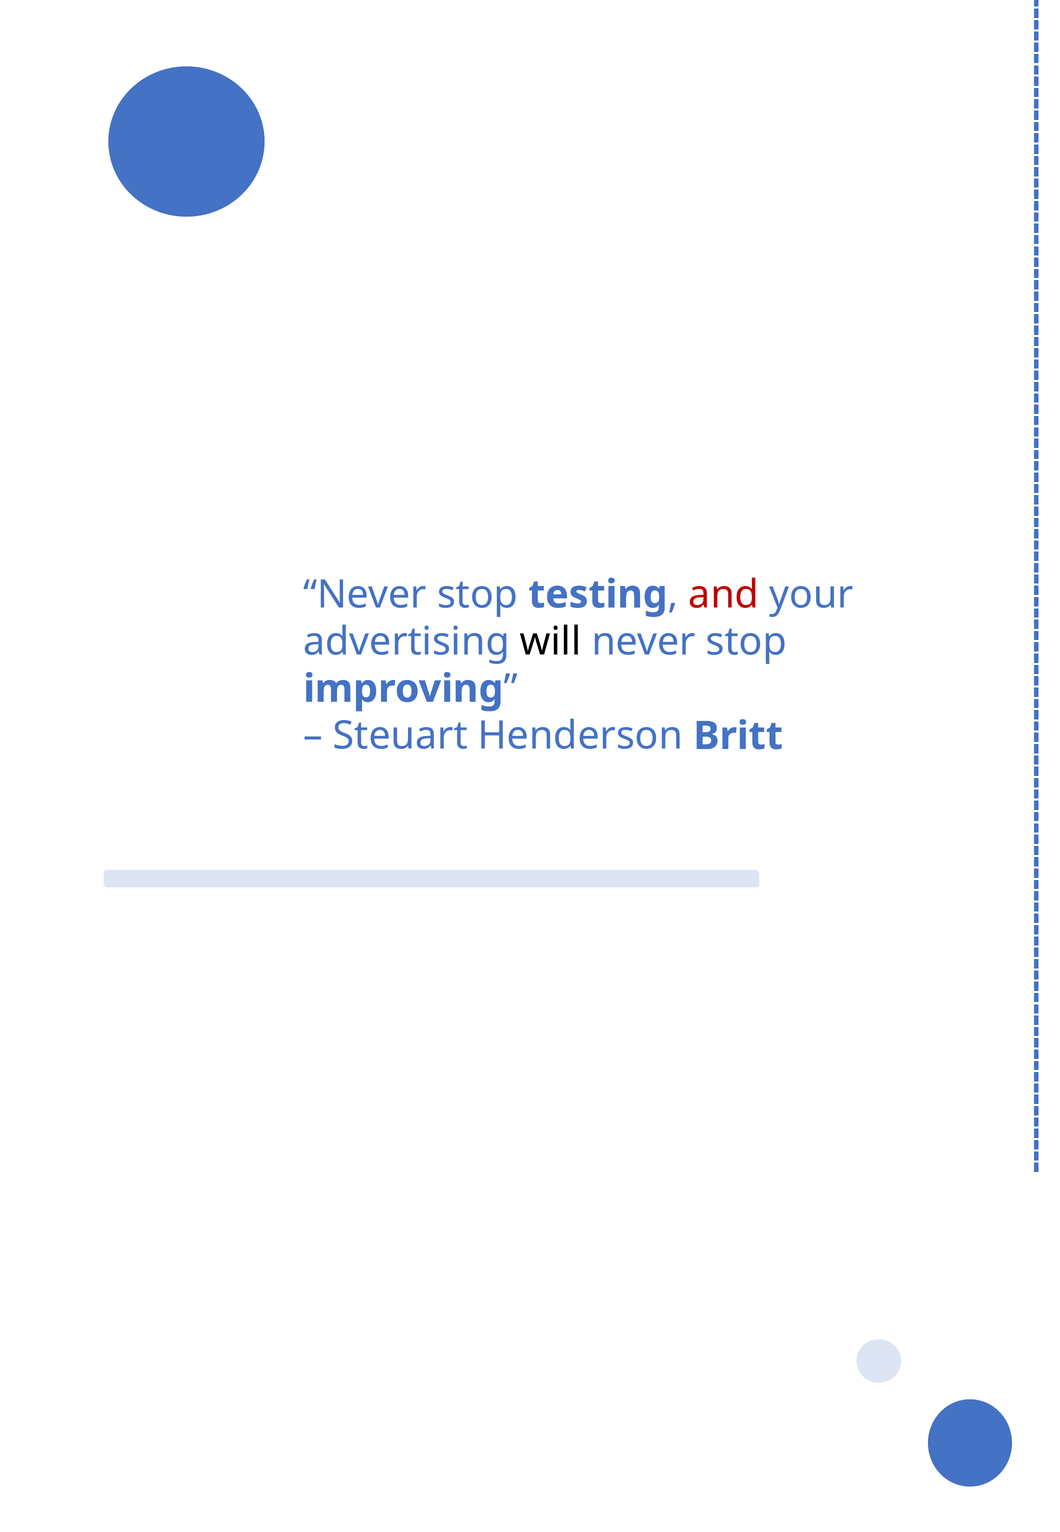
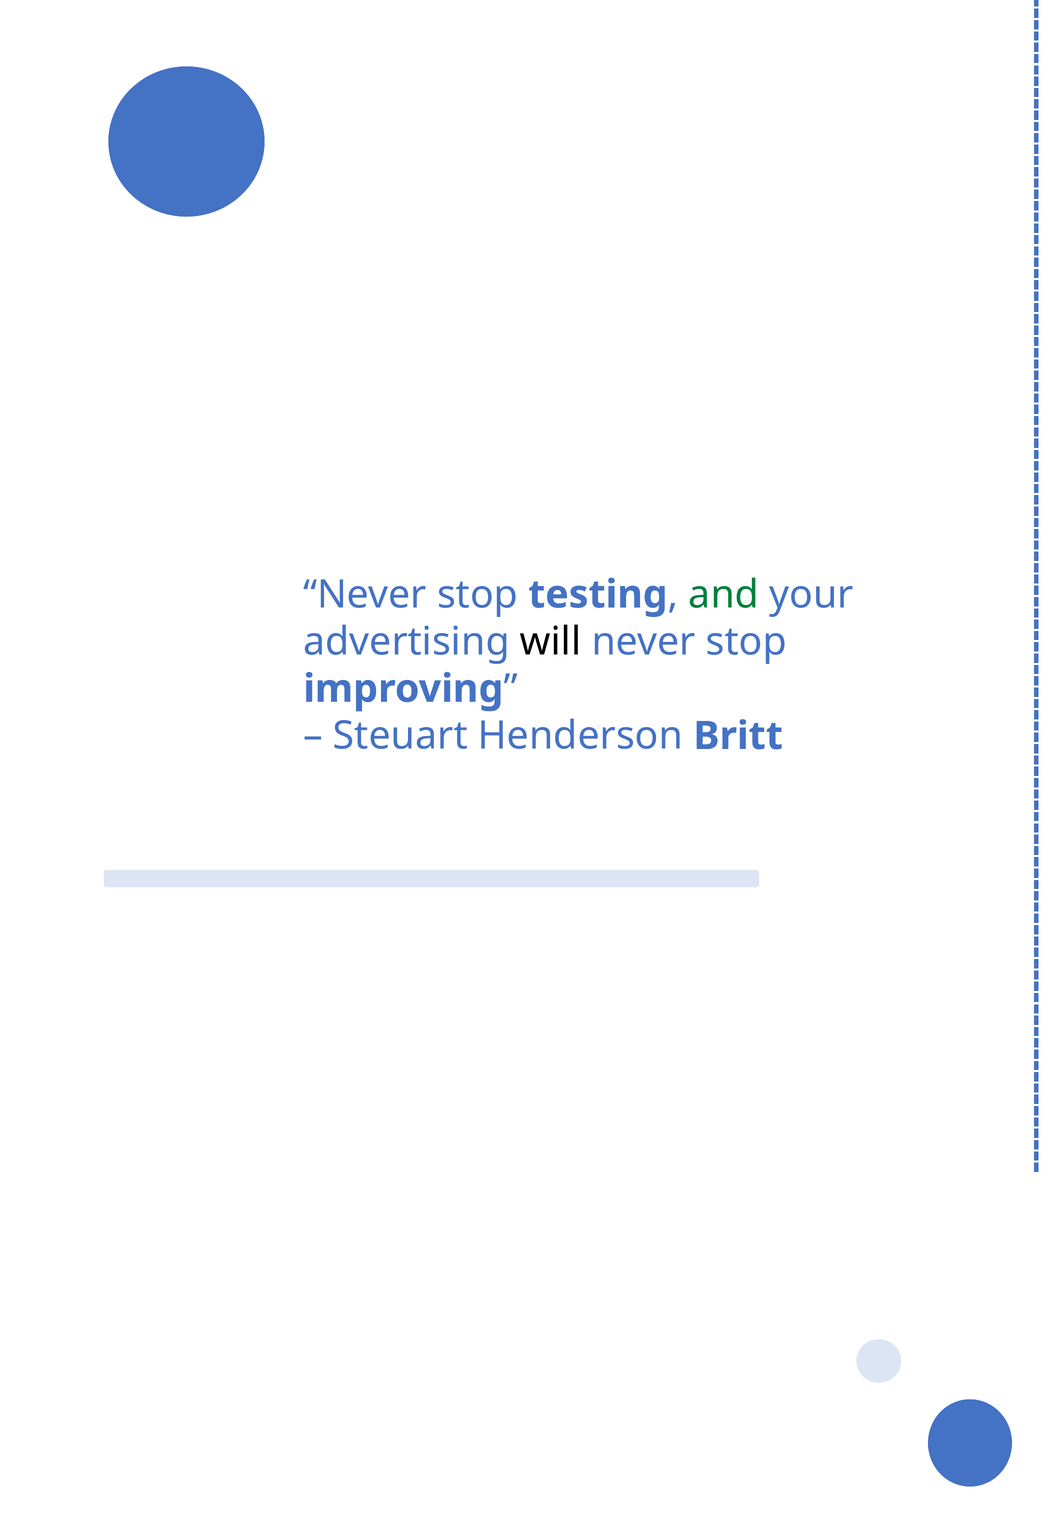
and colour: red -> green (724, 594)
